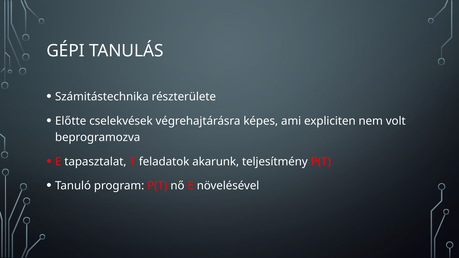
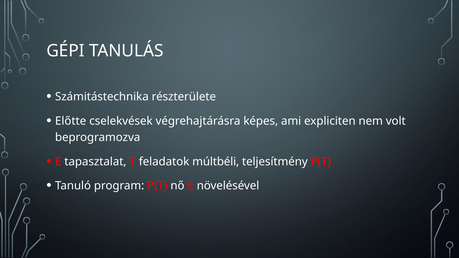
akarunk: akarunk -> múltbéli (216, 162)
